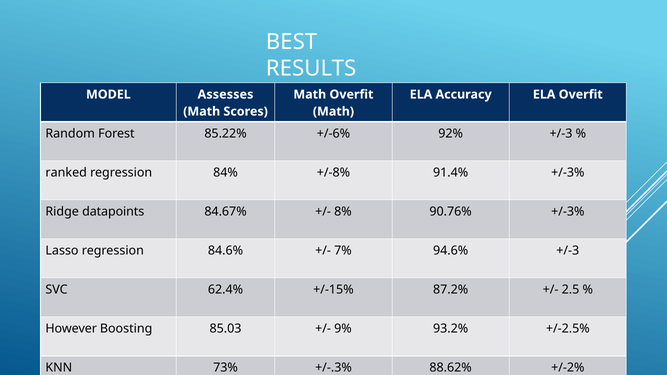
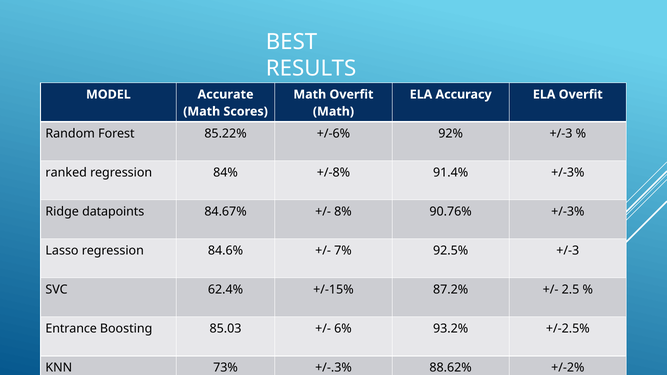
Assesses: Assesses -> Accurate (226, 94)
94.6%: 94.6% -> 92.5% (451, 251)
However: However -> Entrance (71, 329)
9%: 9% -> 6% (343, 329)
